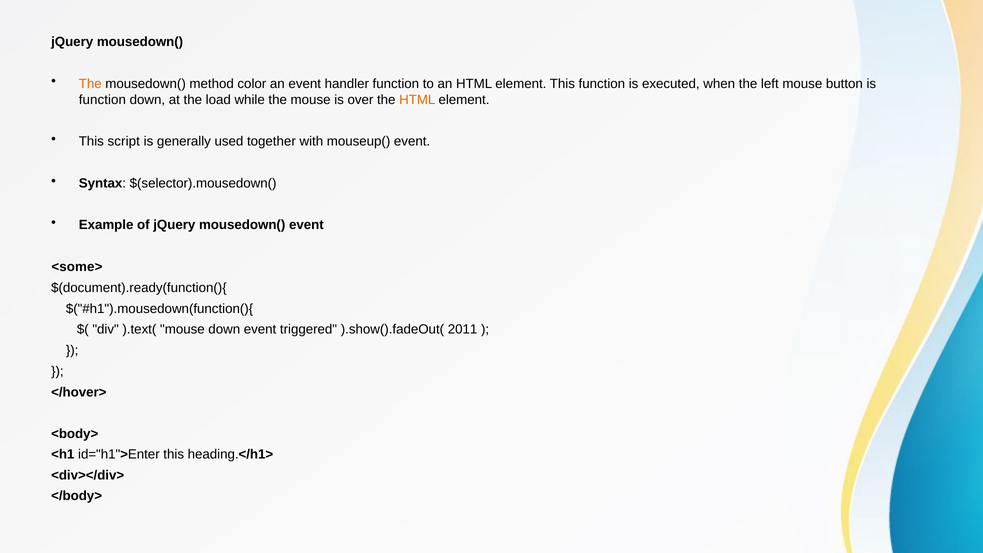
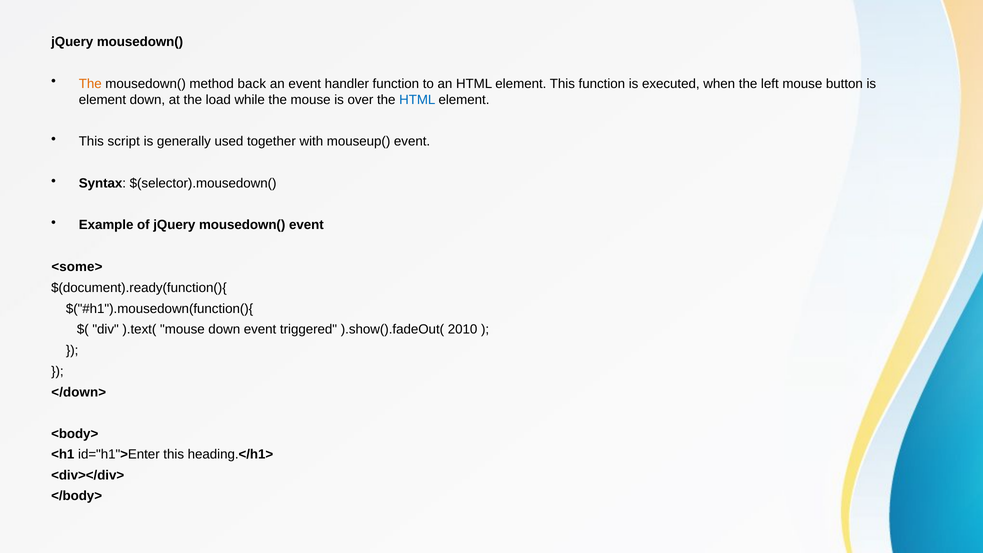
color: color -> back (252, 84)
function: function -> element (102, 100)
HTML colour: orange -> blue (417, 100)
2011: 2011 -> 2010 (463, 330)
</hover>: </hover> -> </down> (79, 392)
